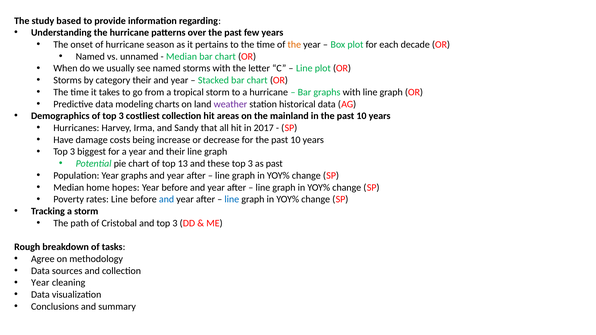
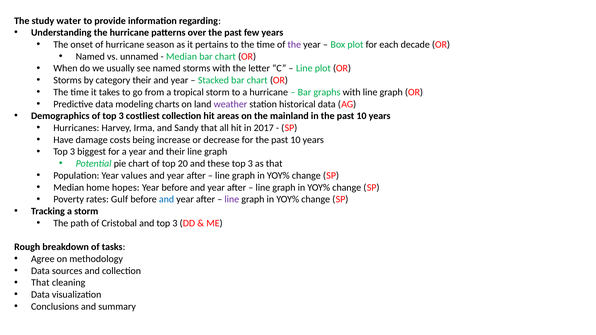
based: based -> water (69, 21)
the colour: orange -> purple (294, 45)
13: 13 -> 20 (183, 164)
as past: past -> that (274, 164)
Year graphs: graphs -> values (134, 176)
rates Line: Line -> Gulf (120, 199)
line colour: blue -> purple (232, 199)
Year: Year -> That (40, 283)
